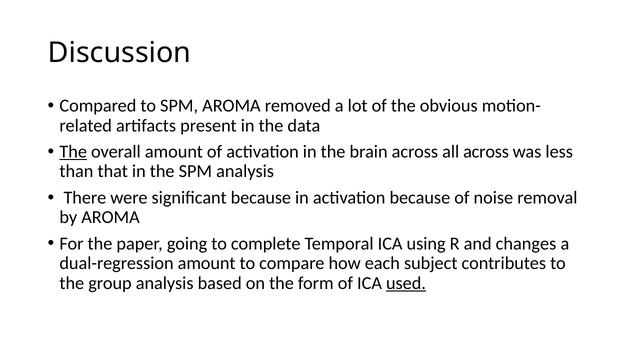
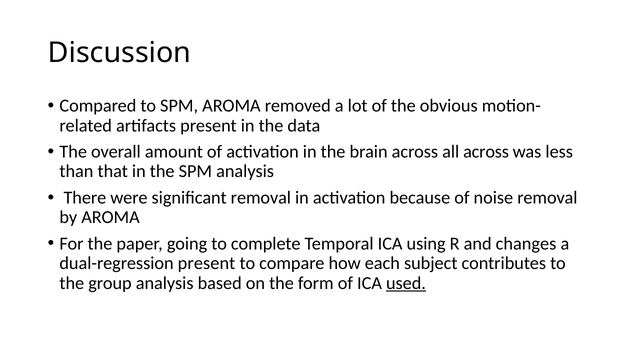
The underline: present -> none (73, 152)
significant because: because -> removal (261, 198)
dual-regression amount: amount -> present (207, 263)
